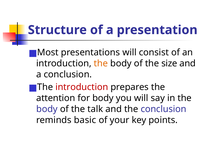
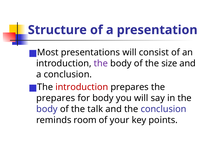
the colour: orange -> purple (101, 63)
attention: attention -> prepares (56, 98)
basic: basic -> room (85, 120)
